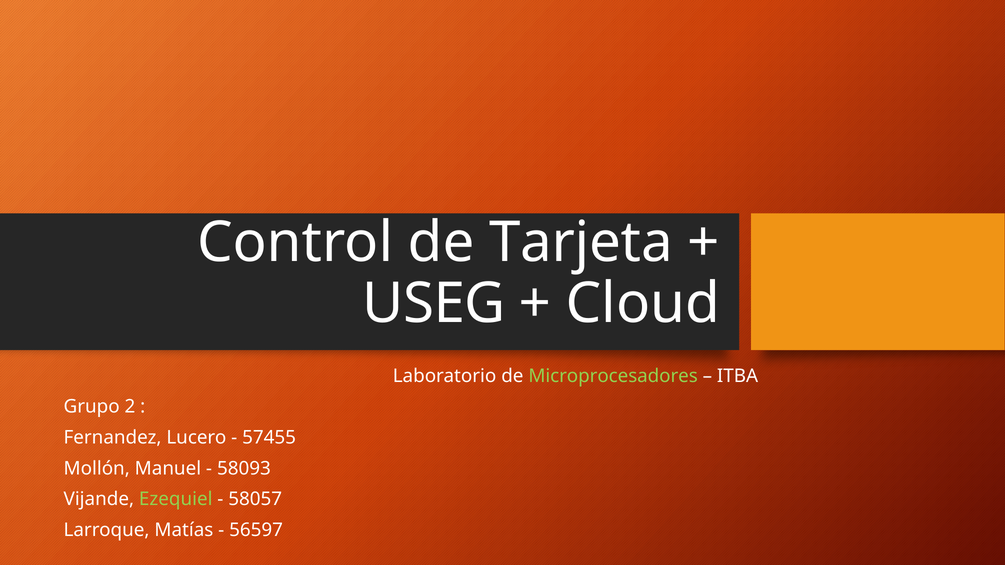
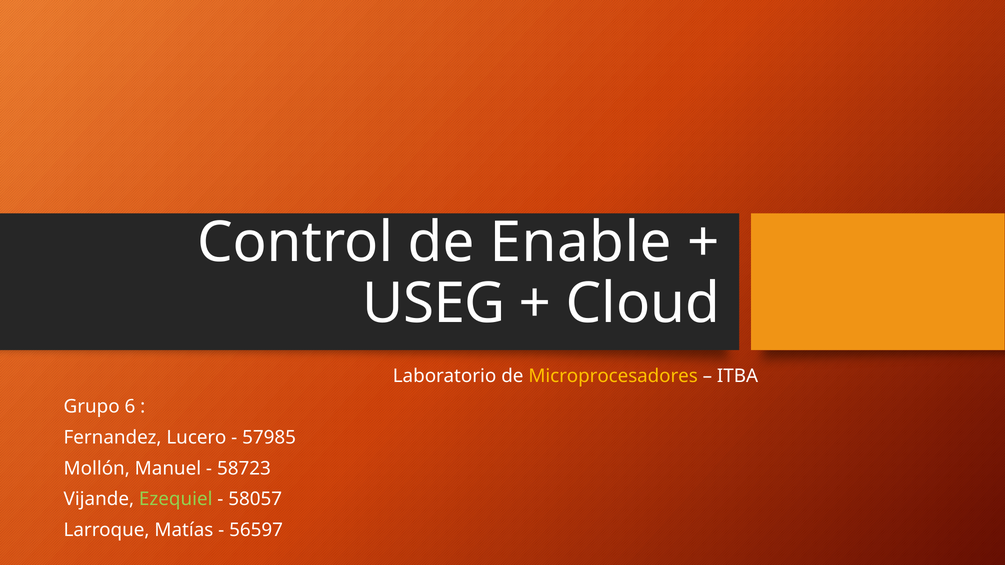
Tarjeta: Tarjeta -> Enable (581, 243)
Microprocesadores colour: light green -> yellow (613, 376)
2: 2 -> 6 (130, 407)
57455: 57455 -> 57985 (269, 438)
58093: 58093 -> 58723 (244, 469)
